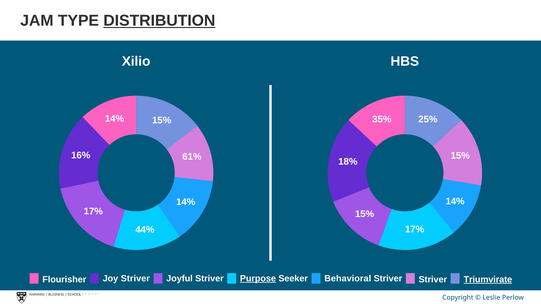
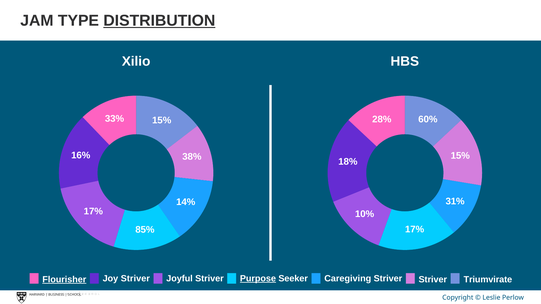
14%: 14% -> 33% (114, 119)
35%: 35% -> 28% (382, 119)
25%: 25% -> 60% (428, 119)
61%: 61% -> 38% (192, 157)
14%: 14% -> 31% (455, 201)
15%: 15% -> 10% (365, 214)
44%: 44% -> 85% (145, 230)
Flourisher underline: none -> present (64, 280)
Behavioral: Behavioral -> Caregiving (348, 279)
Triumvirate underline: present -> none (488, 280)
